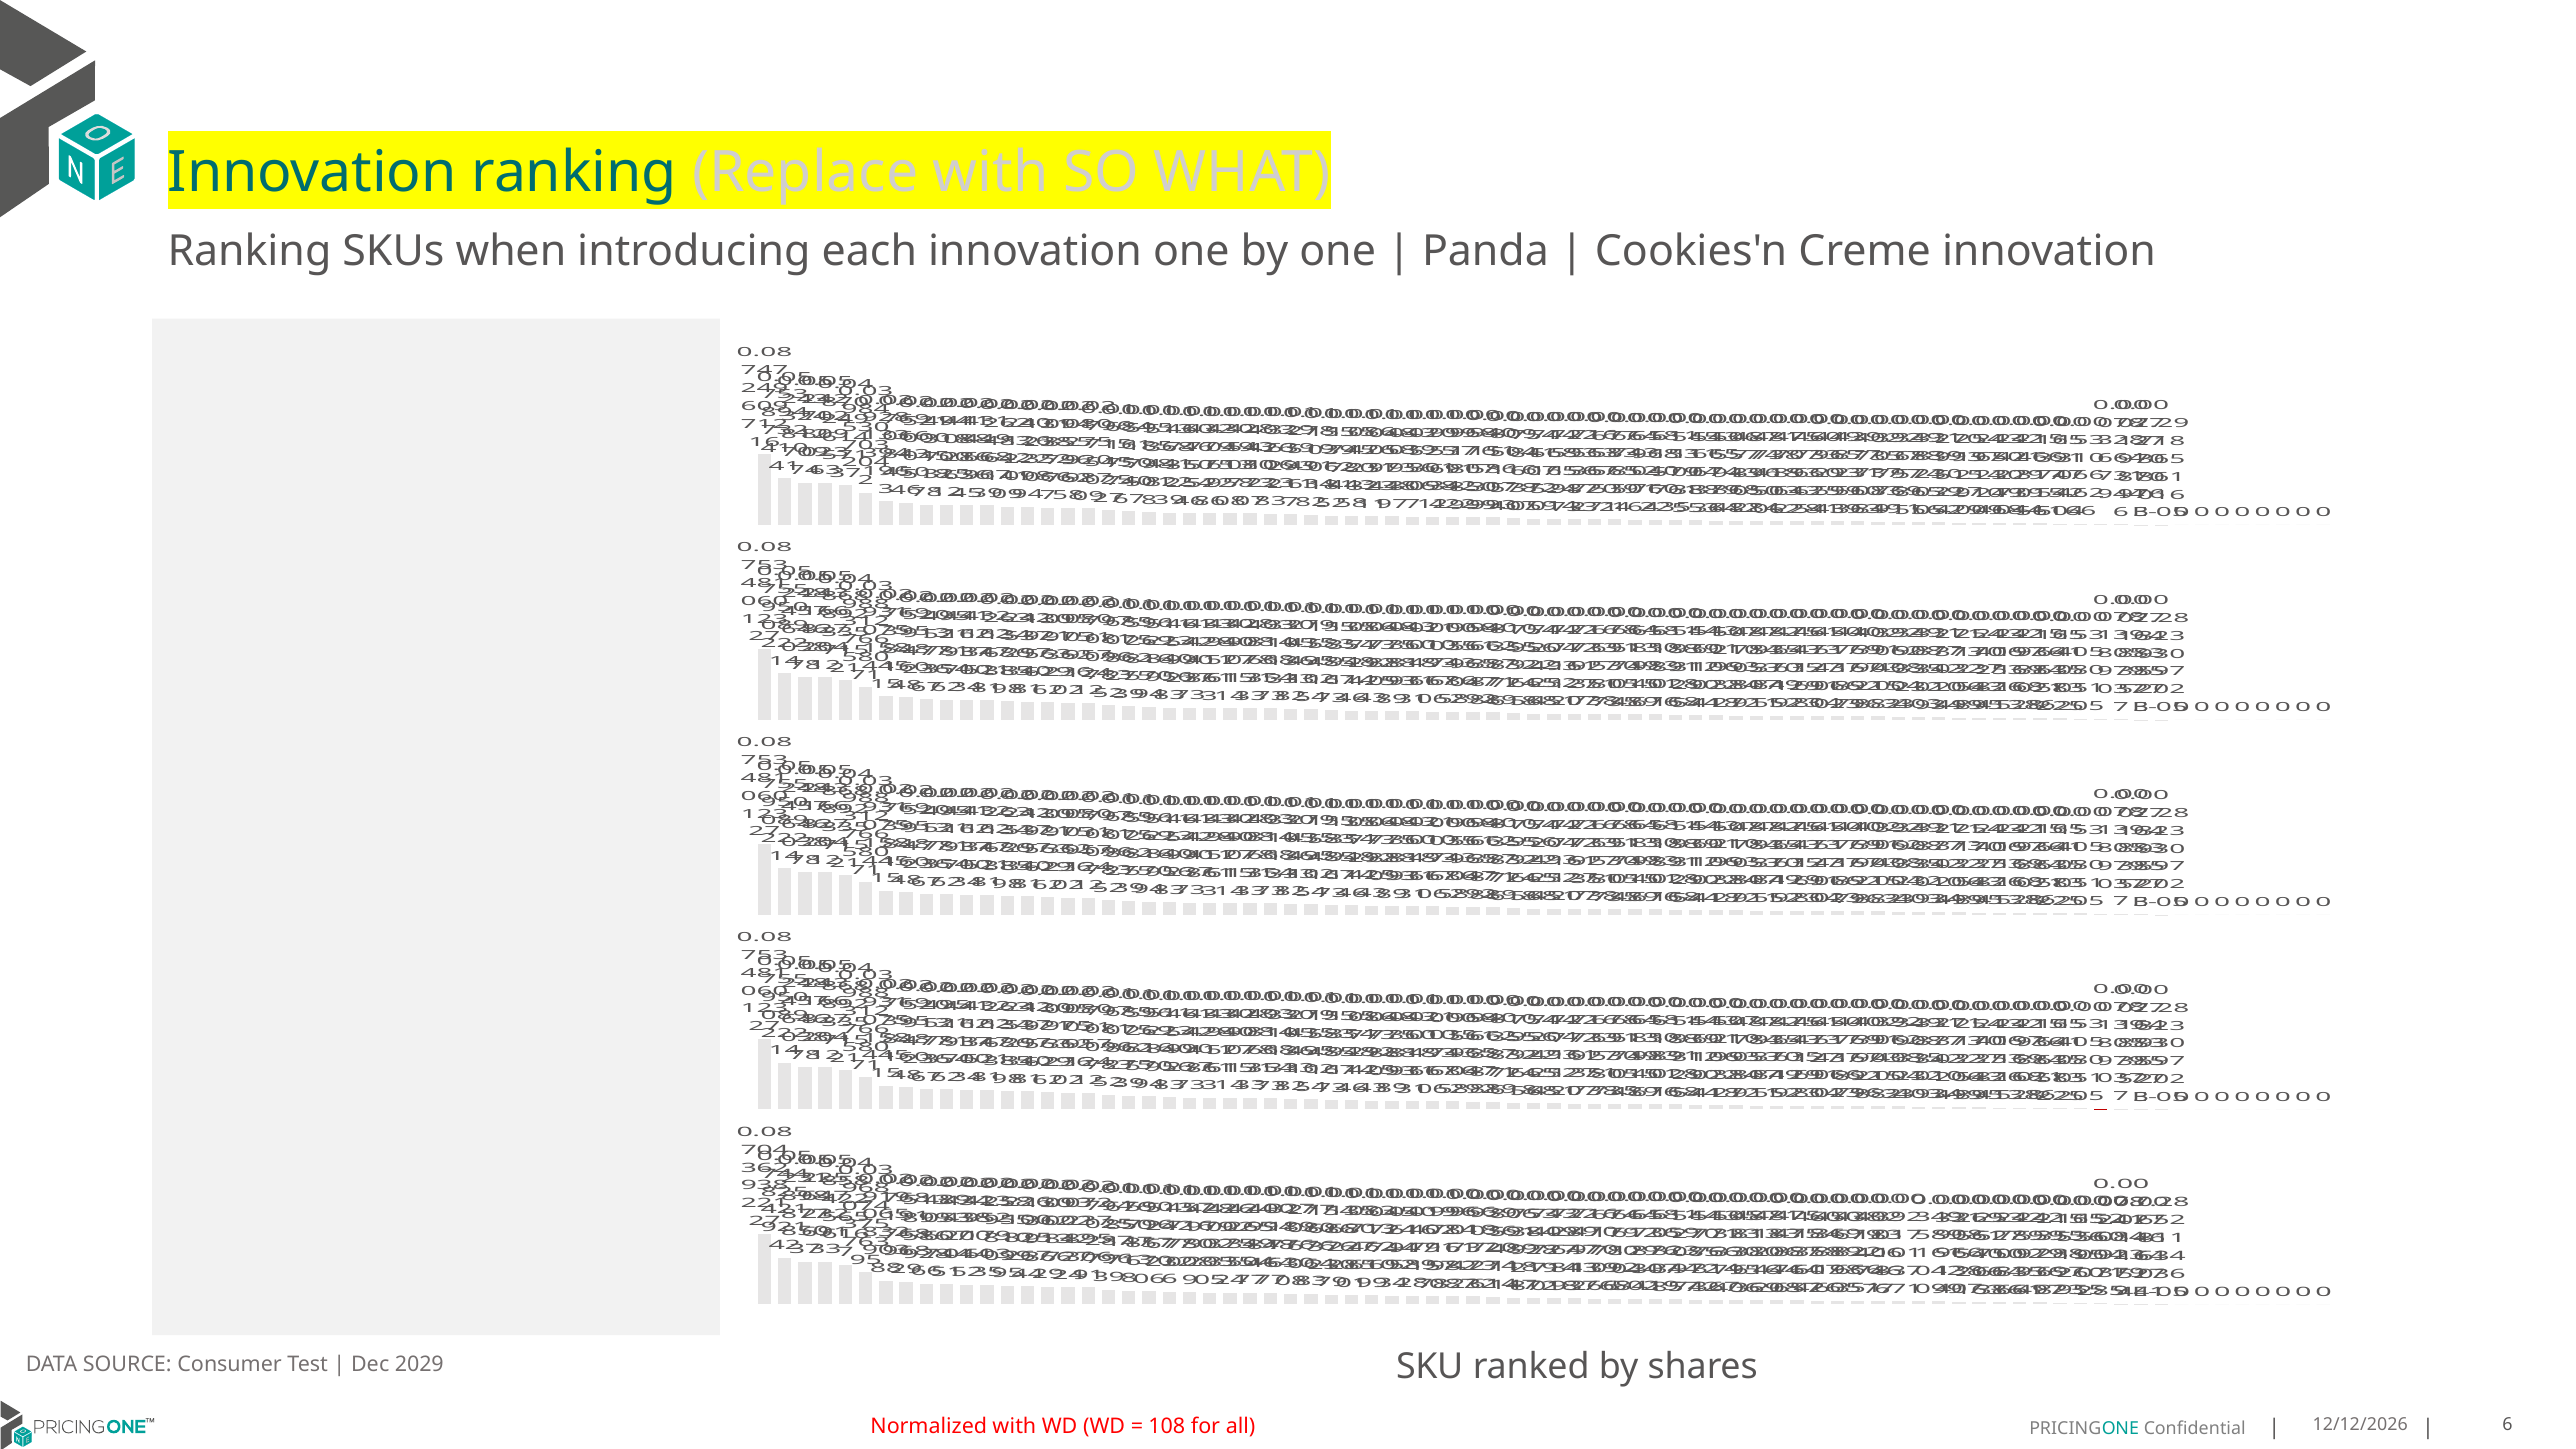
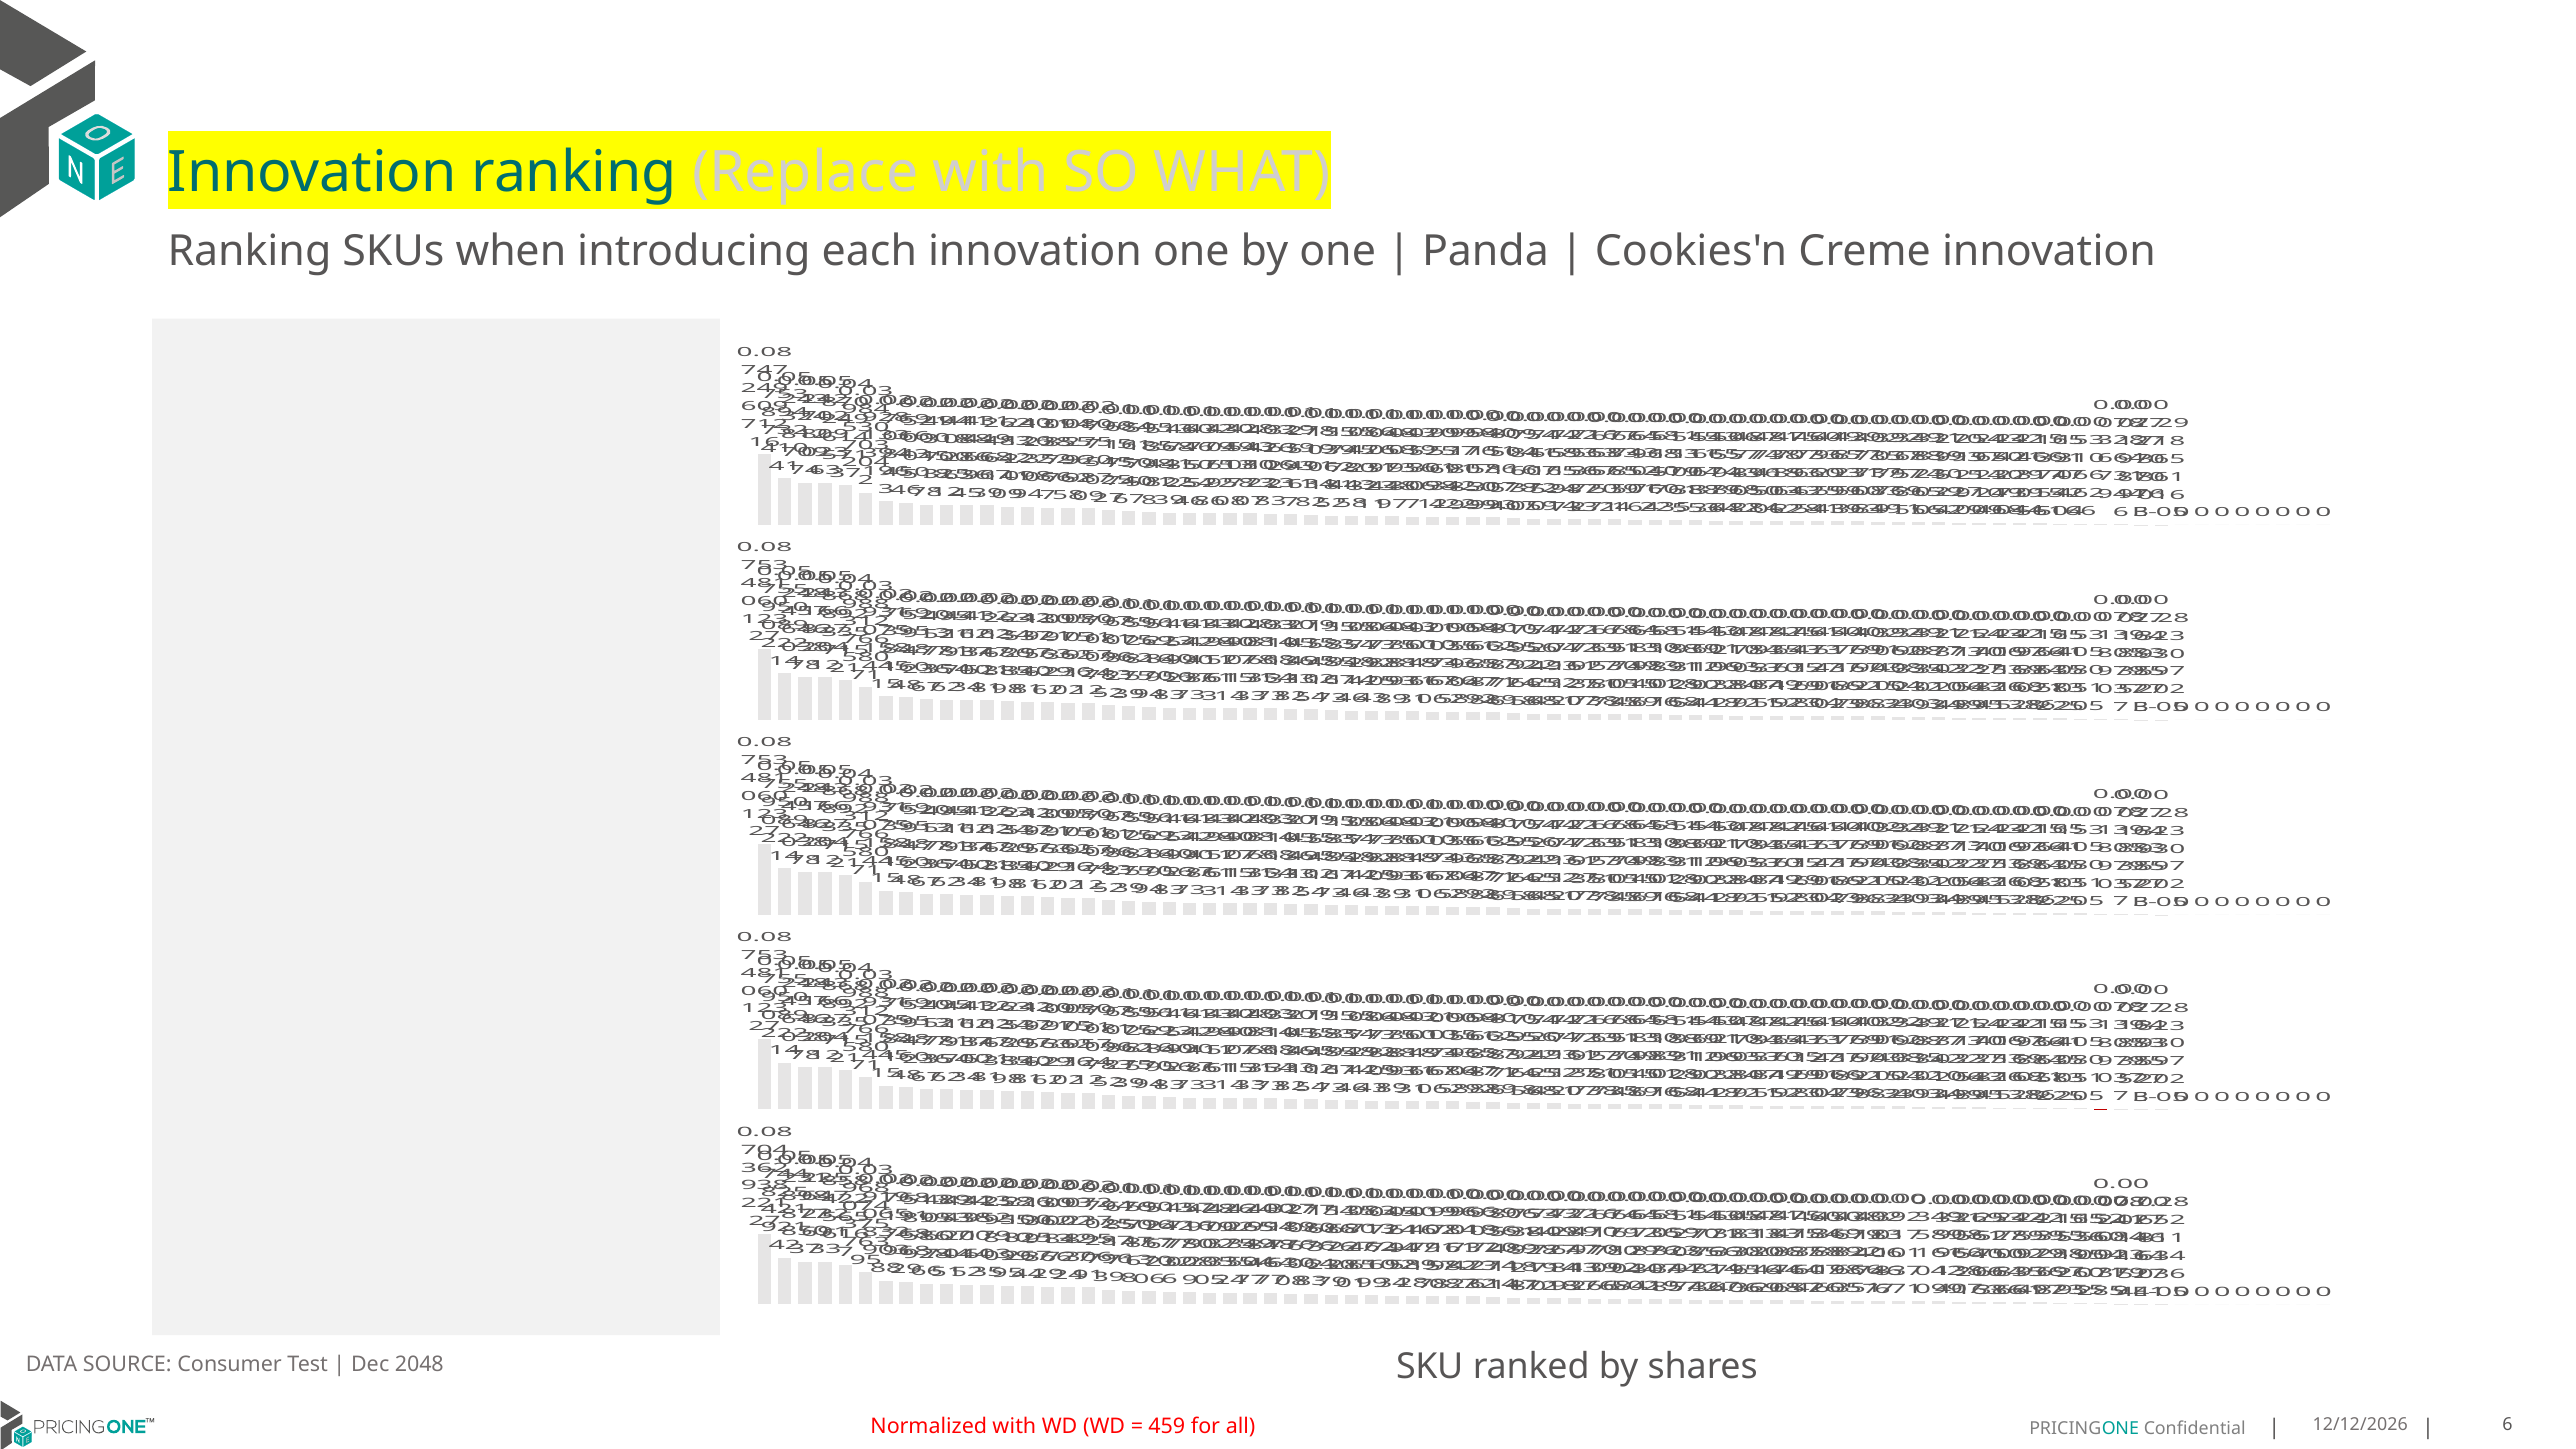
2029: 2029 -> 2048 (419, 1365)
108: 108 -> 459 (1167, 1426)
